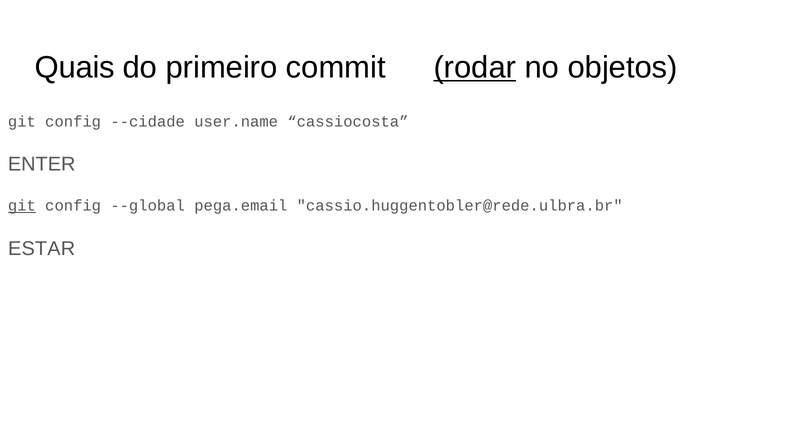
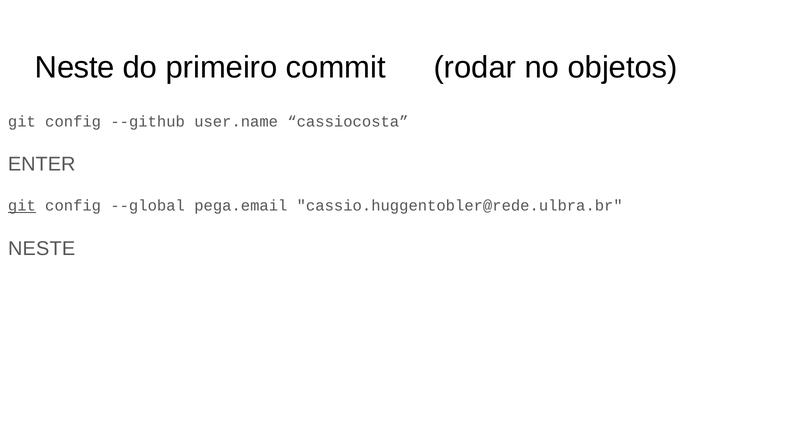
Quais: Quais -> Neste (75, 68)
rodar underline: present -> none (475, 68)
--cidade: --cidade -> --github (148, 122)
ESTAR: ESTAR -> NESTE (42, 249)
